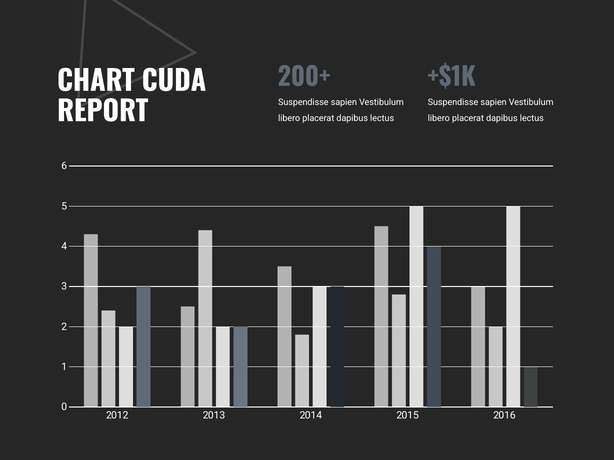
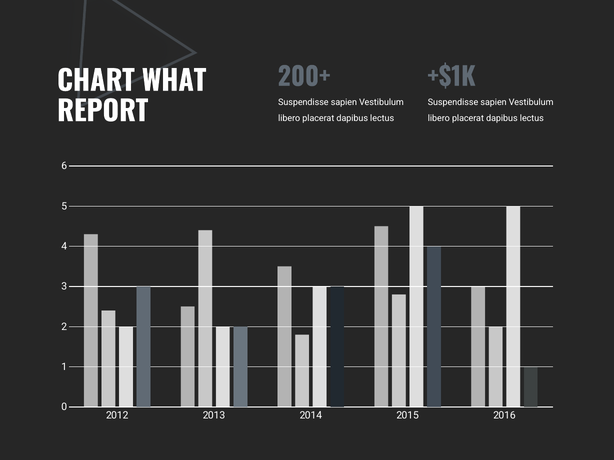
CUDA: CUDA -> WHAT (174, 82)
